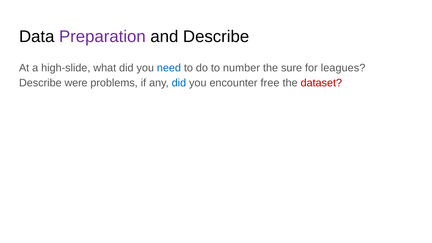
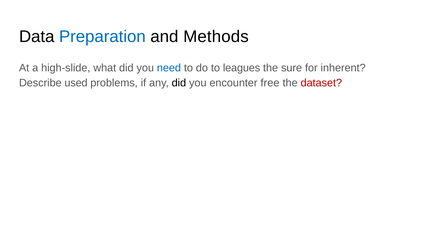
Preparation colour: purple -> blue (102, 37)
and Describe: Describe -> Methods (216, 37)
number: number -> leagues (242, 68)
leagues: leagues -> inherent (343, 68)
were: were -> used (76, 83)
did colour: blue -> black (179, 83)
